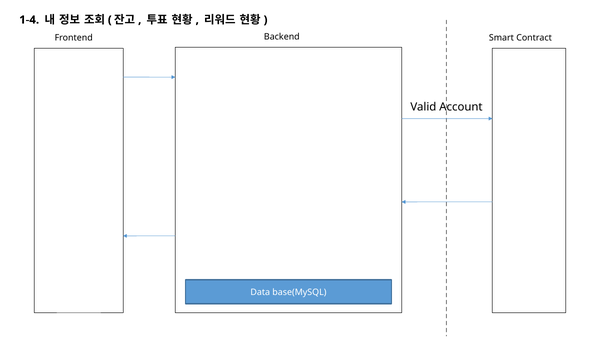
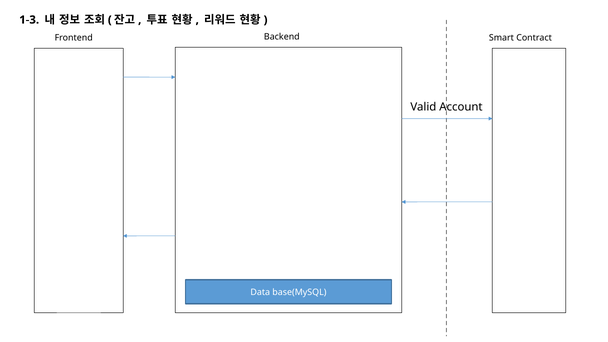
1-4: 1-4 -> 1-3 (29, 20)
